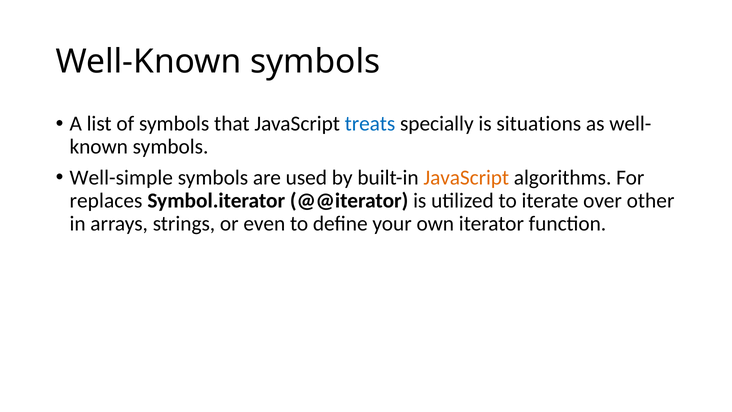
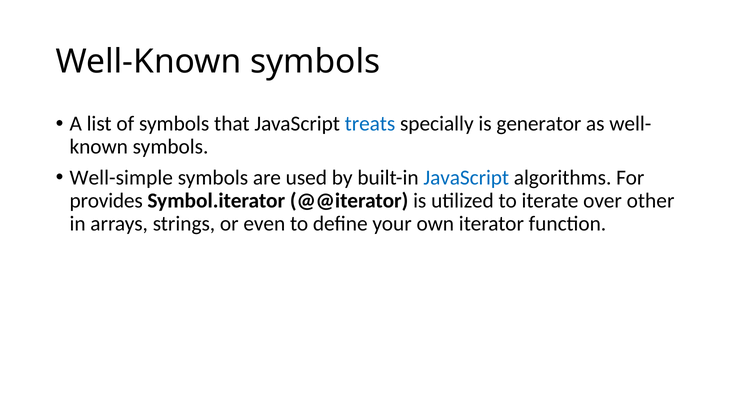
situations: situations -> generator (539, 124)
JavaScript colour: orange -> blue (466, 178)
replaces: replaces -> provides (106, 201)
